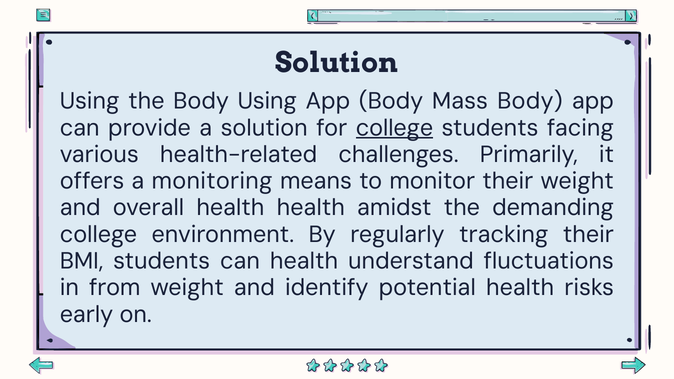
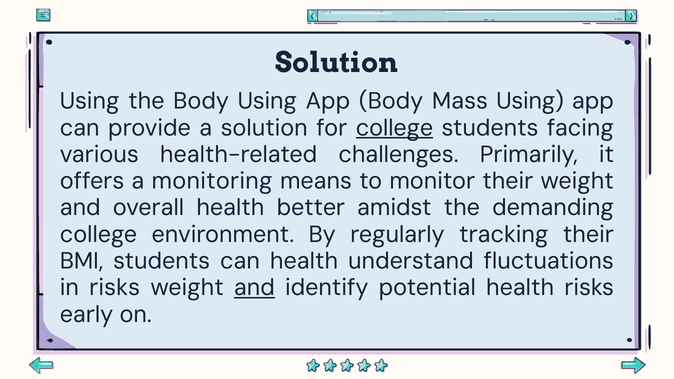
Mass Body: Body -> Using (530, 101)
health health: health -> better (311, 208)
in from: from -> risks (115, 288)
and underline: none -> present (254, 288)
